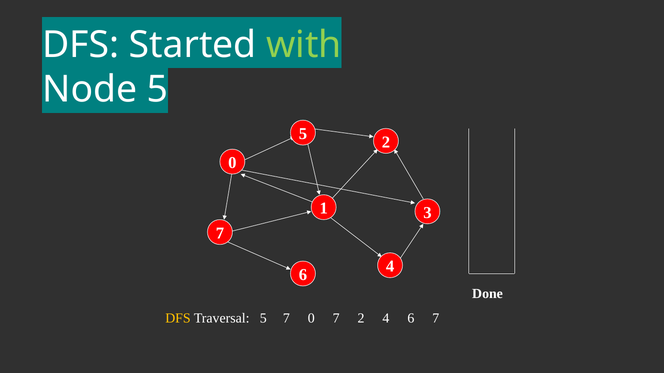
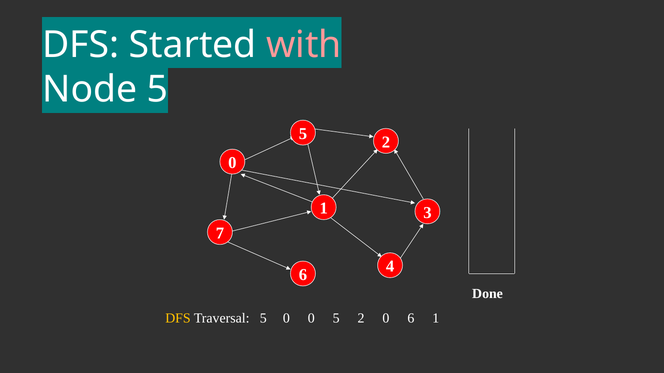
with colour: light green -> pink (304, 45)
Traversal 5 7: 7 -> 0 (286, 319)
7: 7 -> 5 (336, 319)
2 4: 4 -> 0 (386, 319)
6 7: 7 -> 1 (436, 319)
